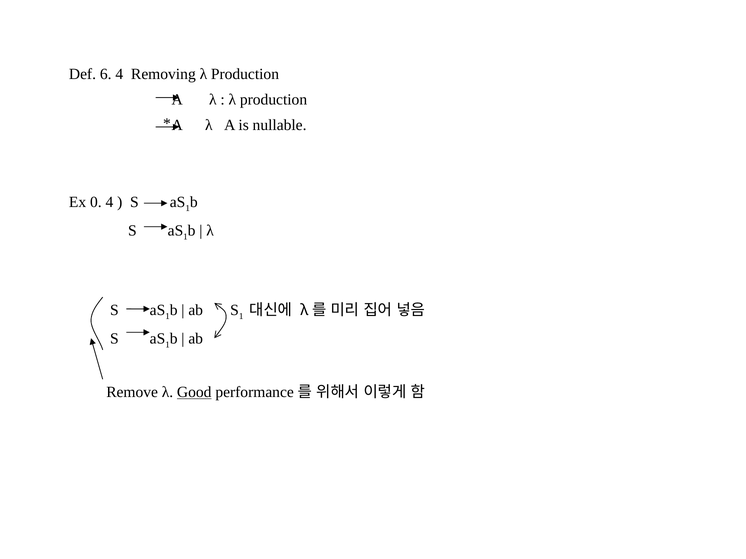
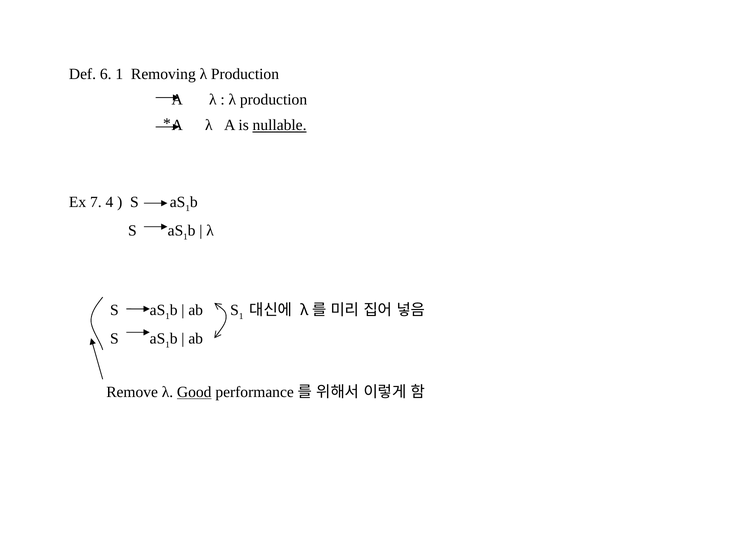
6 4: 4 -> 1 (119, 74)
nullable underline: none -> present (280, 125)
0: 0 -> 7 (96, 202)
